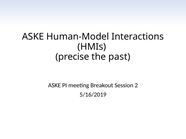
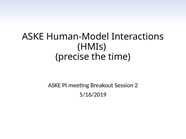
past: past -> time (119, 57)
